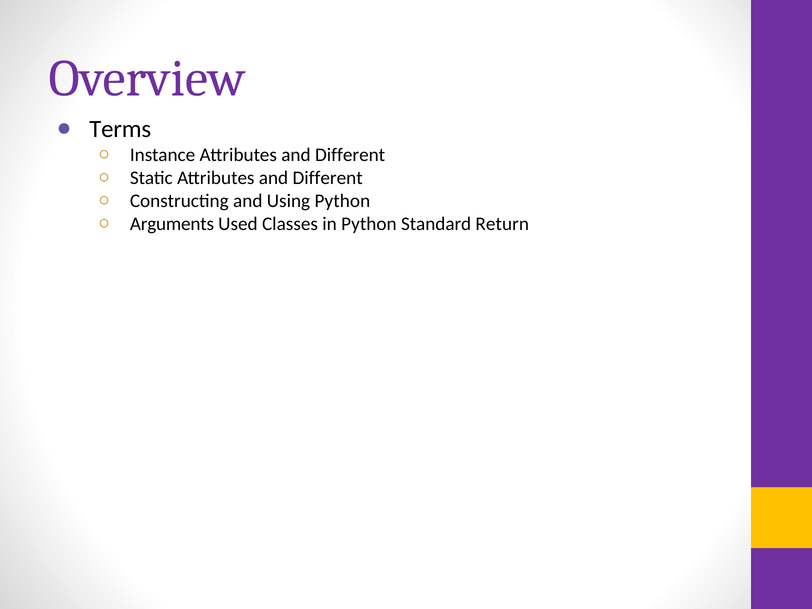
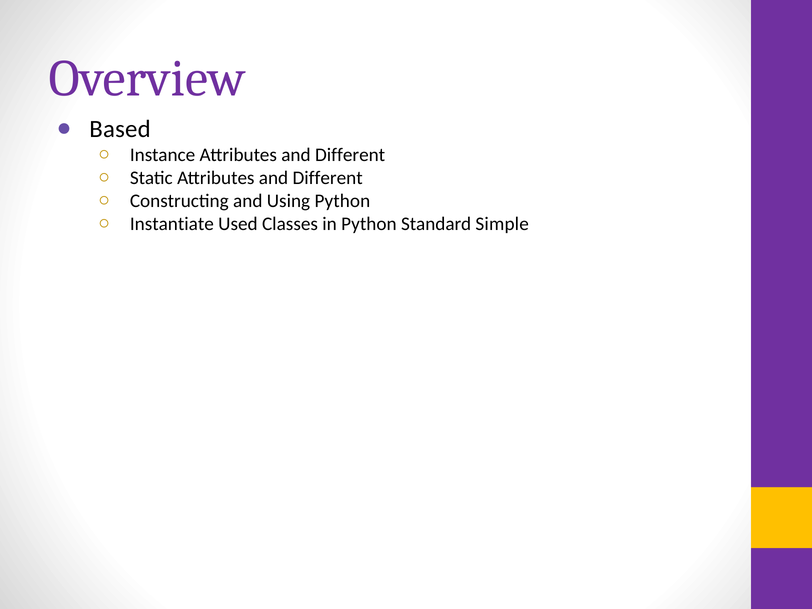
Terms: Terms -> Based (120, 129)
Arguments: Arguments -> Instantiate (172, 224)
Return: Return -> Simple (502, 224)
